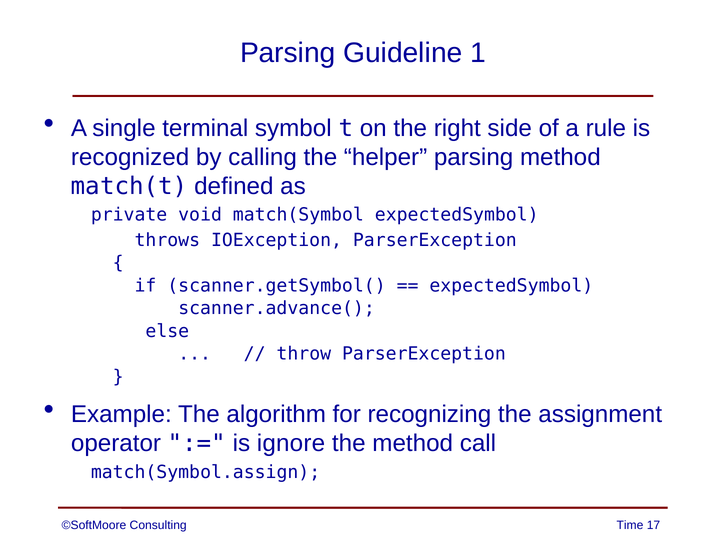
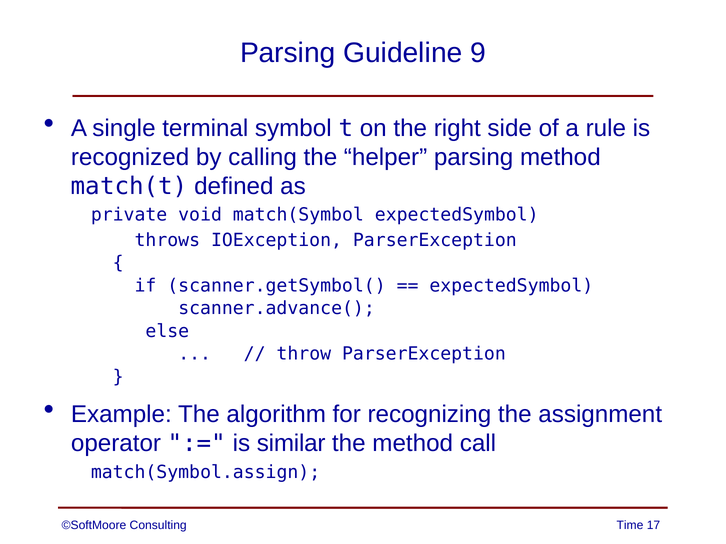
1: 1 -> 9 (478, 53)
ignore: ignore -> similar (291, 444)
